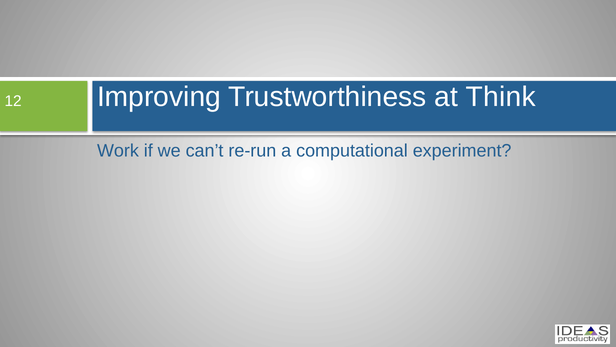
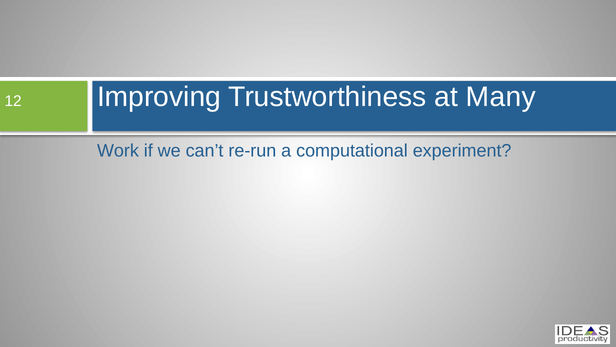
Think: Think -> Many (501, 97)
